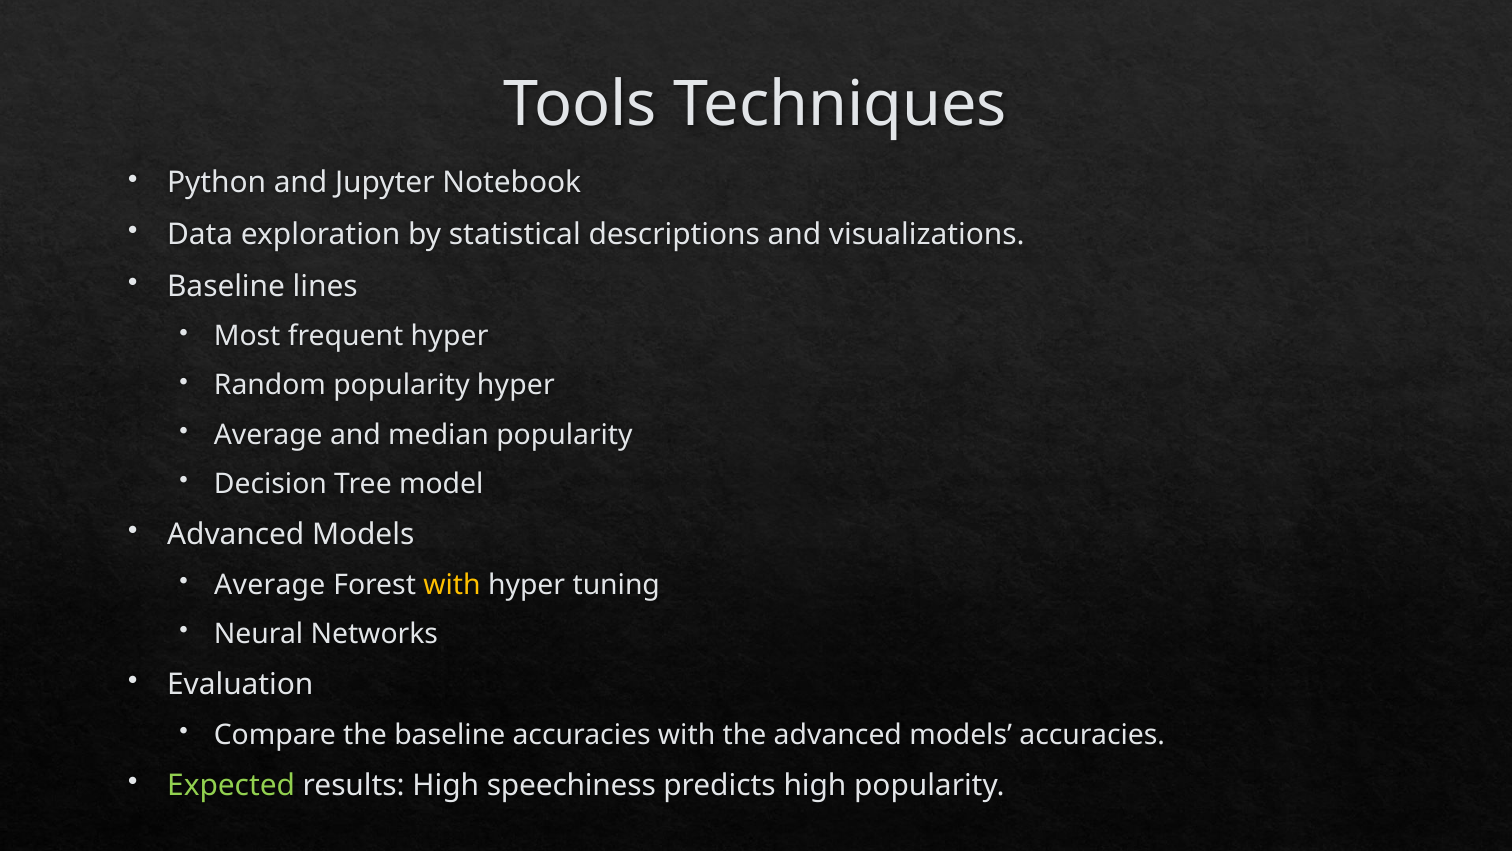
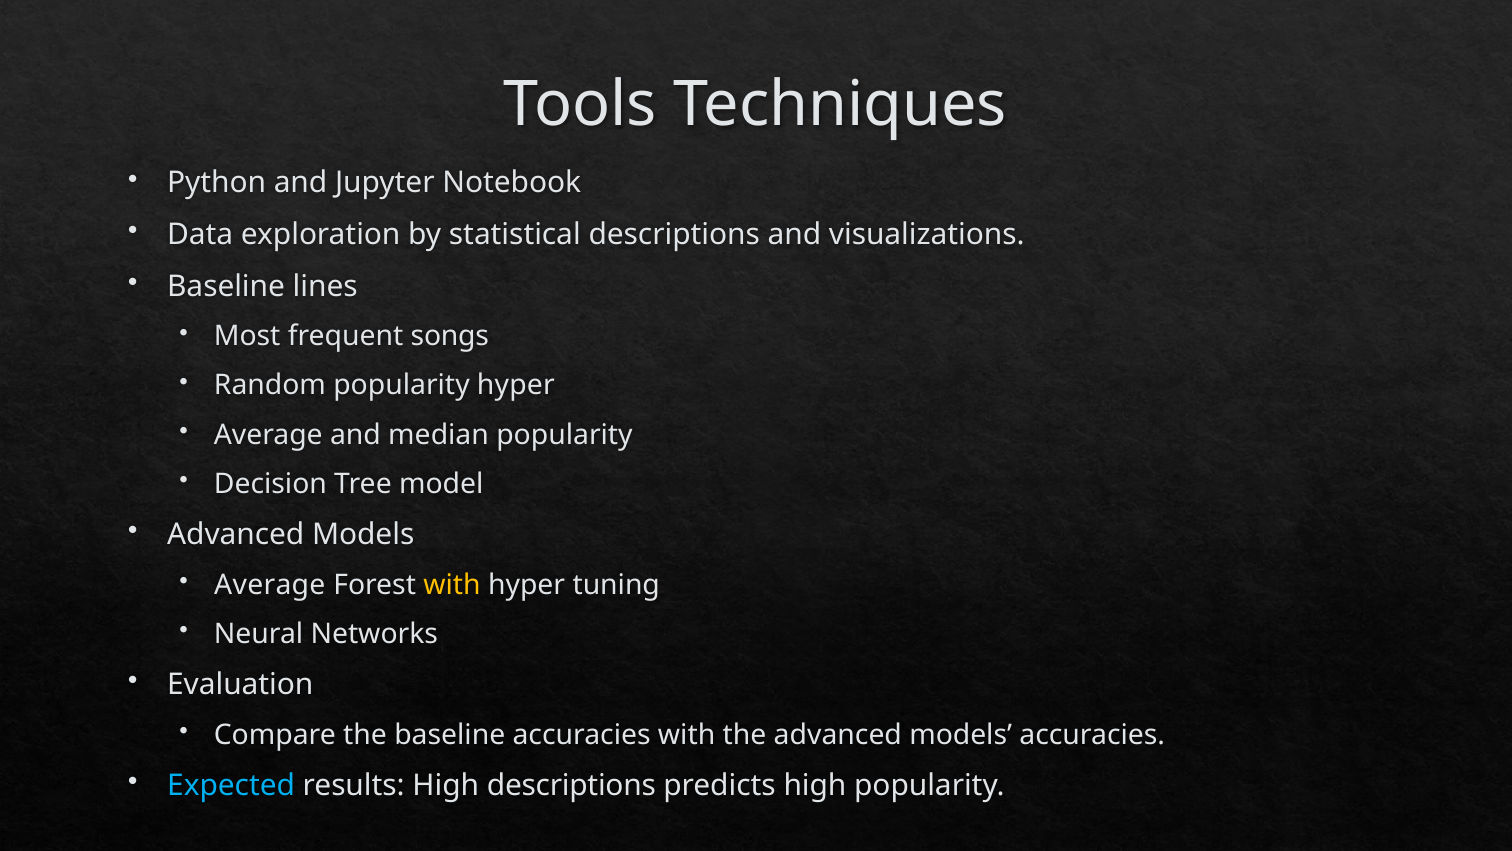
frequent hyper: hyper -> songs (450, 336)
Expected colour: light green -> light blue (231, 785)
High speechiness: speechiness -> descriptions (571, 785)
